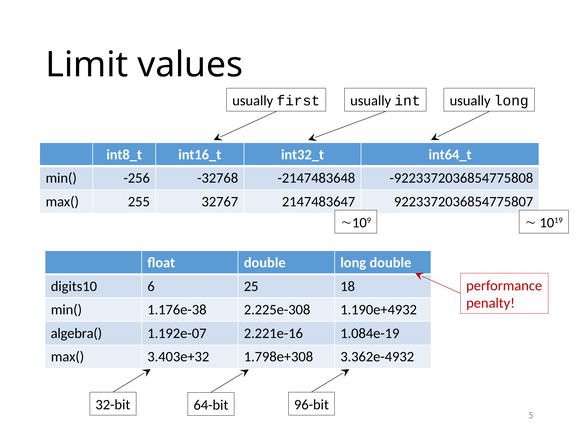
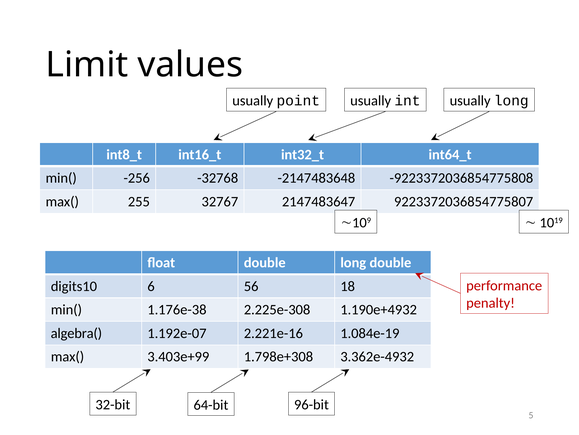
first: first -> point (298, 100)
25: 25 -> 56 (251, 286)
3.403e+32: 3.403e+32 -> 3.403e+99 (178, 356)
